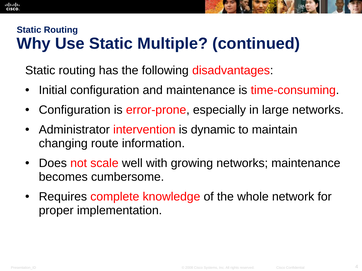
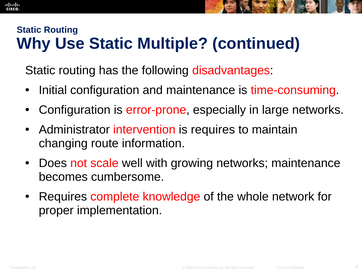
is dynamic: dynamic -> requires (213, 130)
